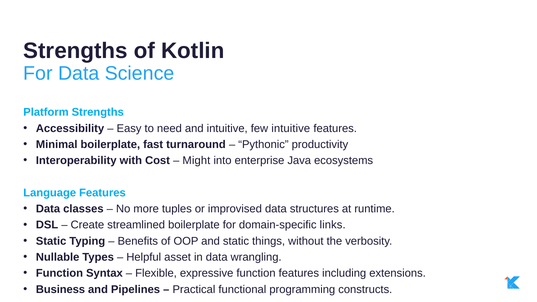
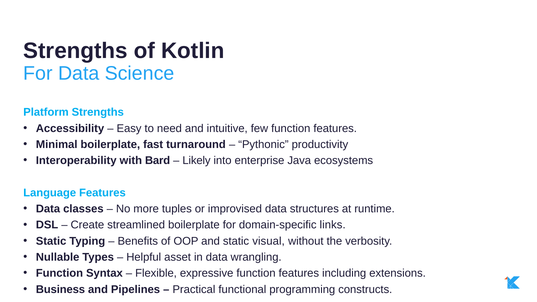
few intuitive: intuitive -> function (291, 128)
Cost: Cost -> Bard (158, 161)
Might: Might -> Likely (196, 161)
things: things -> visual (269, 241)
